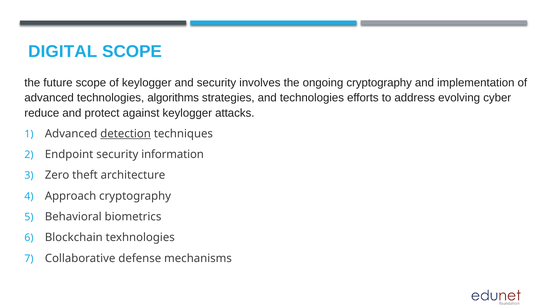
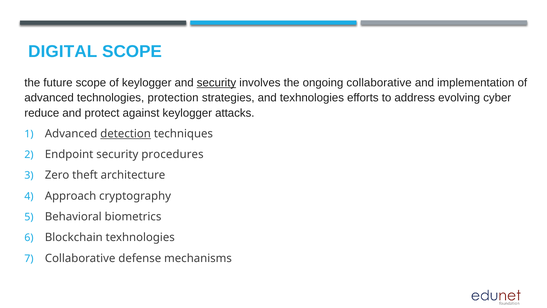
security underline: none -> present (216, 83)
ongoing cryptography: cryptography -> collaborative (379, 83)
algorithms: algorithms -> protection (173, 98)
and technologies: technologies -> texhnologies (312, 98)
information: information -> procedures (172, 154)
